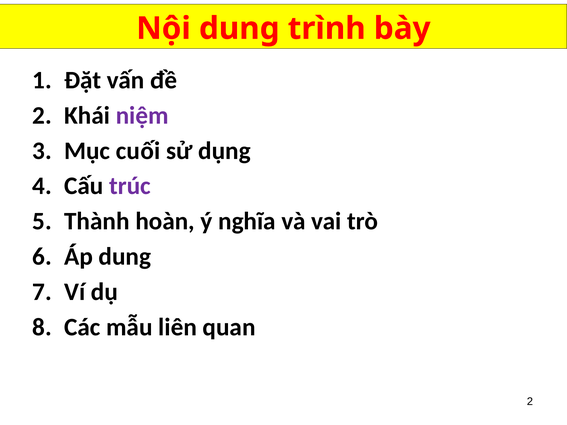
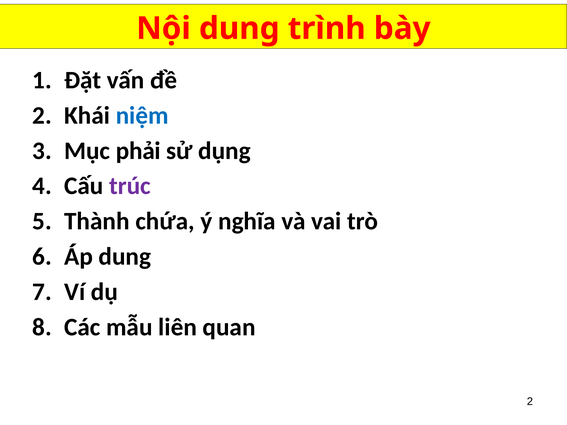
niệm colour: purple -> blue (142, 116)
cuối: cuối -> phải (138, 151)
hoàn: hoàn -> chứa (165, 221)
